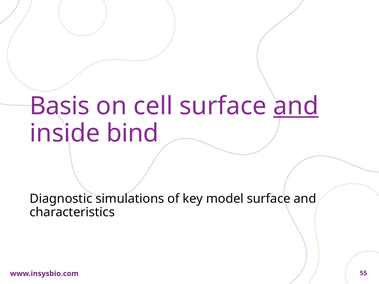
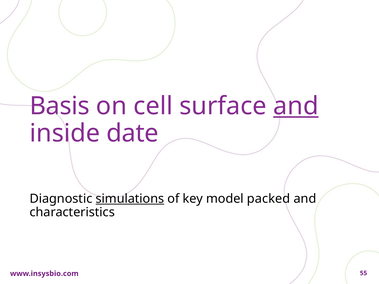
bind: bind -> date (133, 134)
simulations underline: none -> present (130, 199)
model surface: surface -> packed (269, 199)
